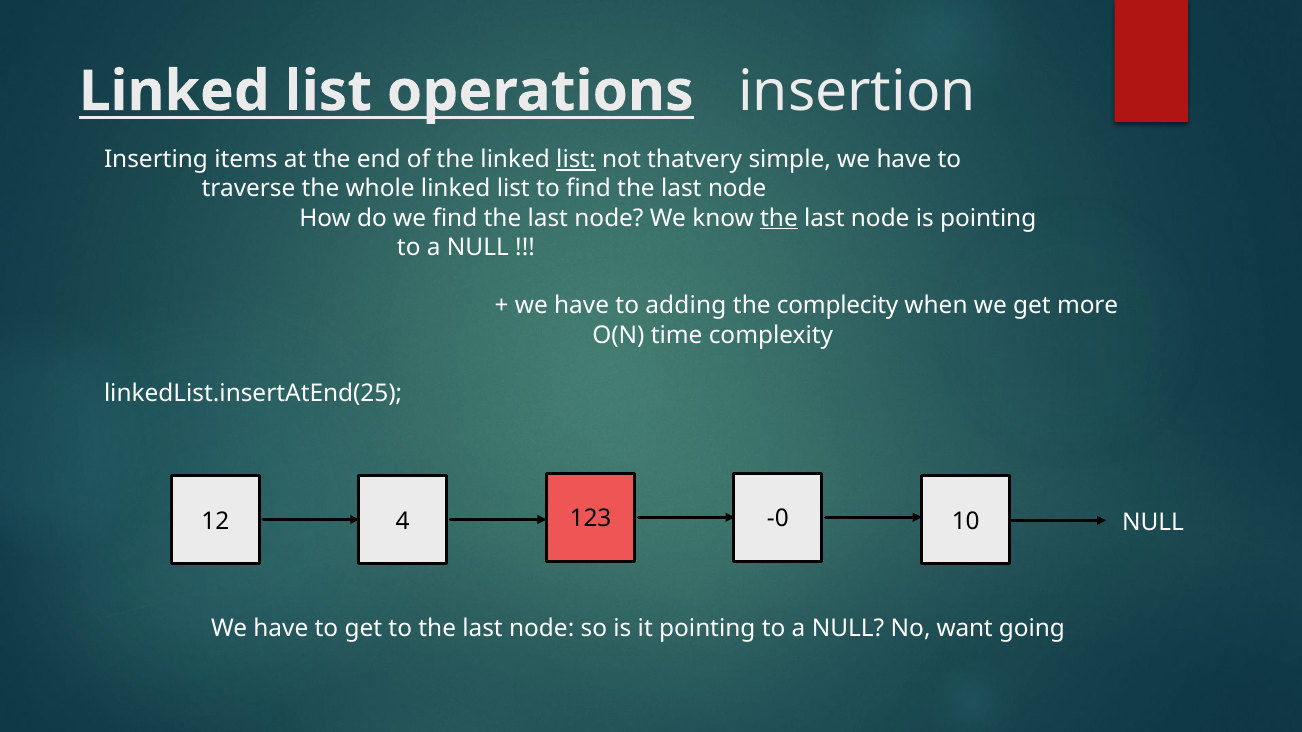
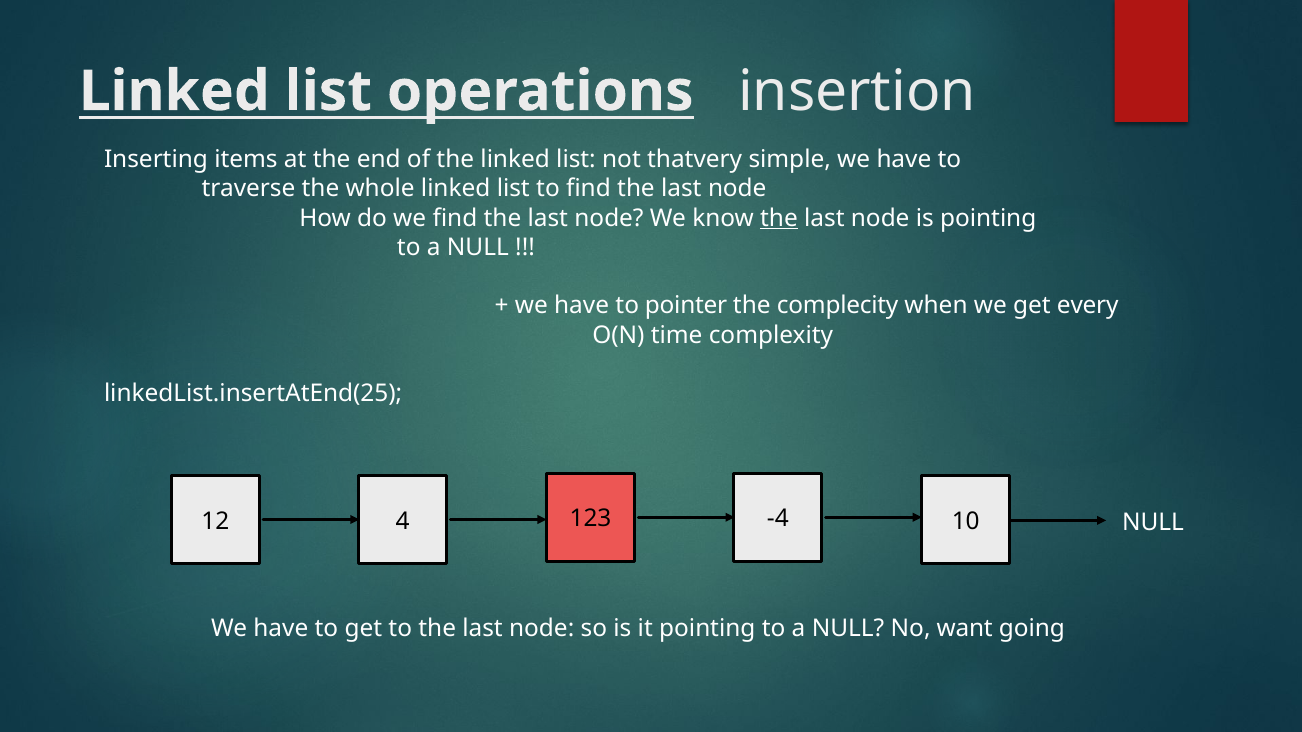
list underline: present -> none (576, 160)
adding: adding -> pointer (686, 306)
more: more -> every (1088, 306)
-0: -0 -> -4 (778, 519)
